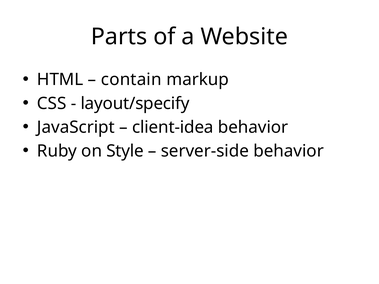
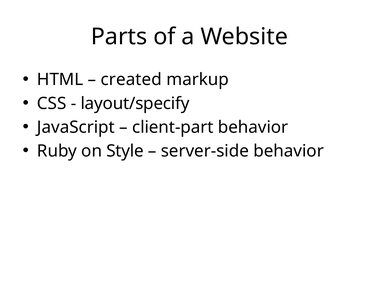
contain: contain -> created (131, 80)
client-idea: client-idea -> client-part (173, 127)
